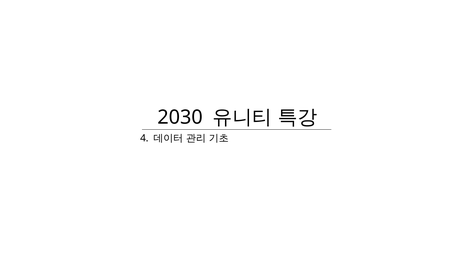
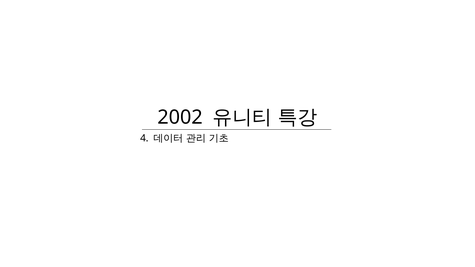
2030: 2030 -> 2002 (180, 117)
